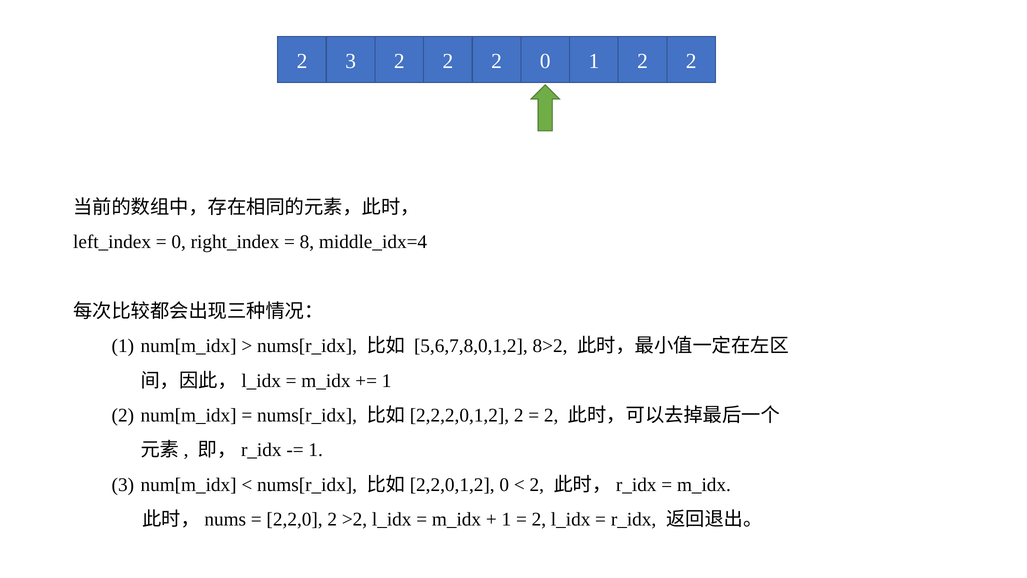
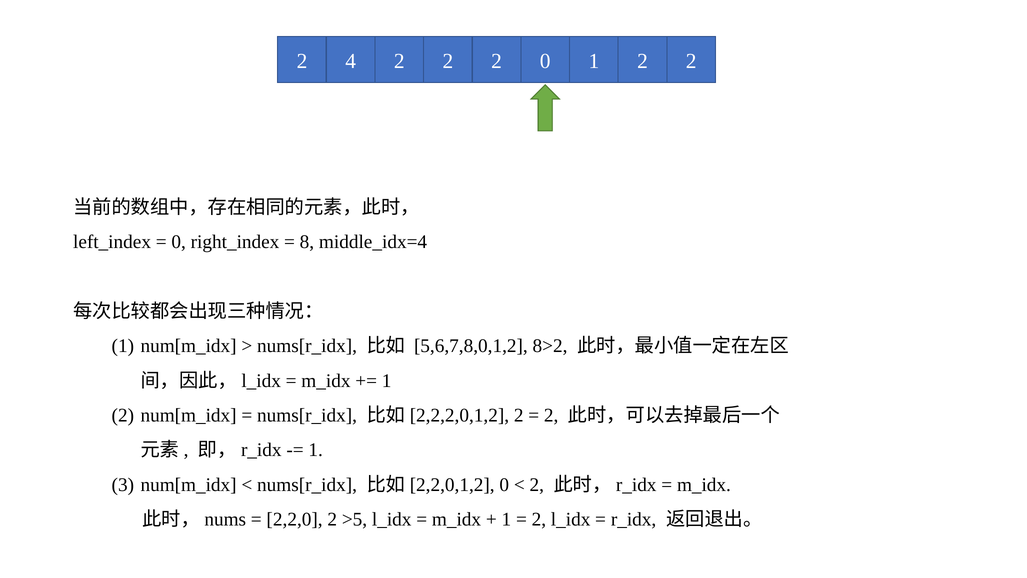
2 3: 3 -> 4 (351, 61)
>2: >2 -> >5 (355, 519)
